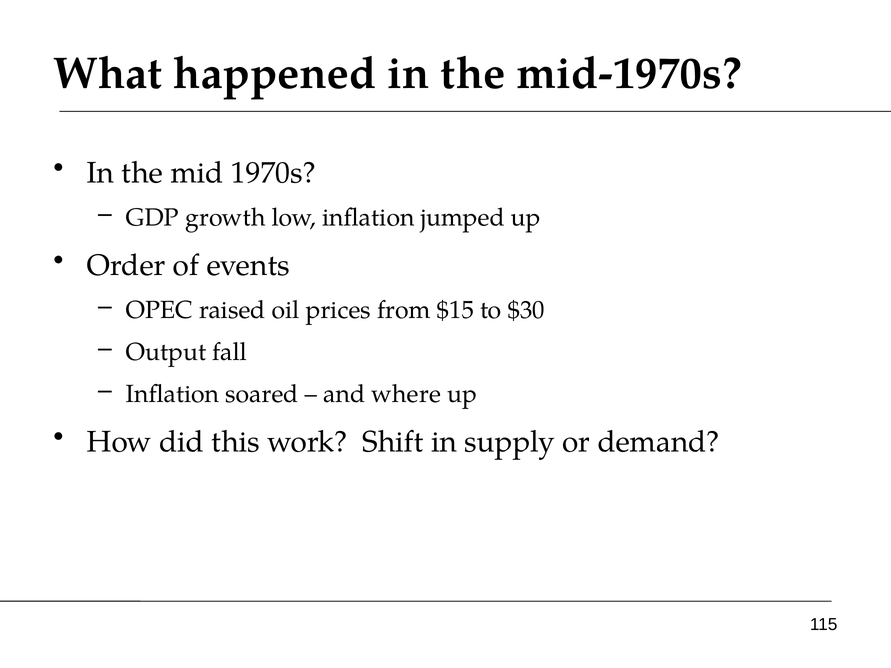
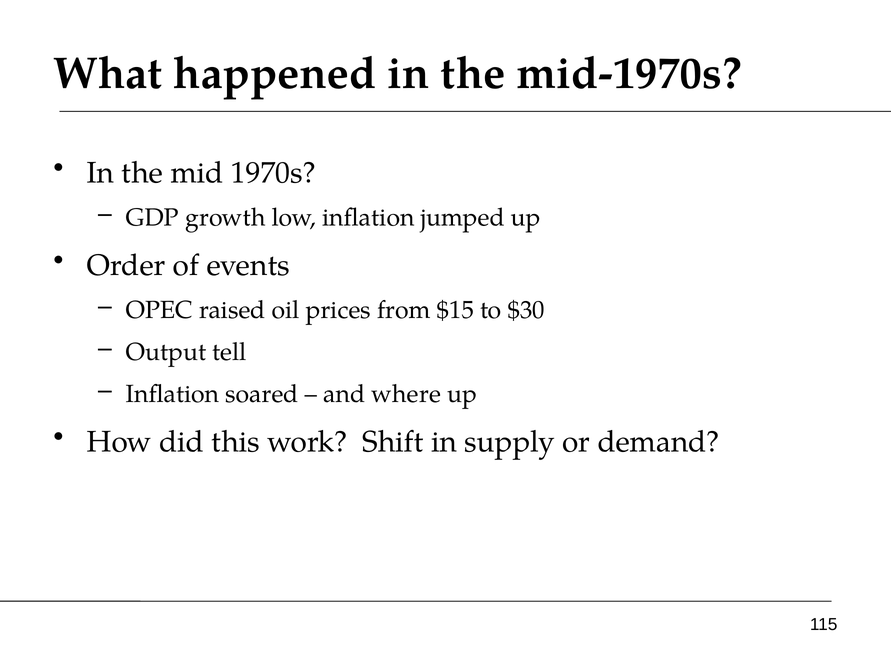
fall: fall -> tell (230, 352)
